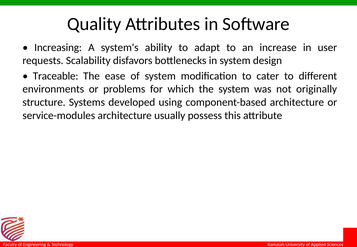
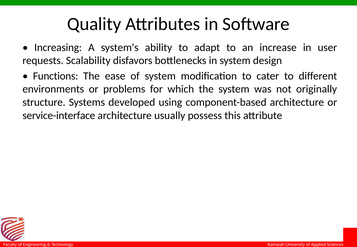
Traceable: Traceable -> Functions (56, 76)
service-modules: service-modules -> service-interface (59, 116)
